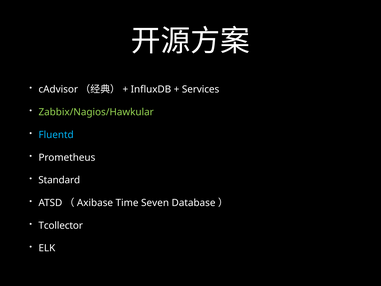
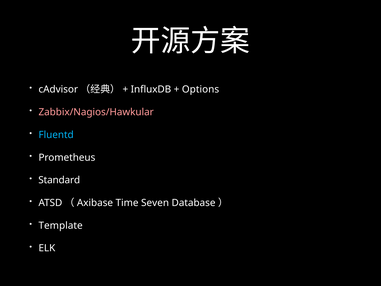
Services: Services -> Options (201, 89)
Zabbix/Nagios/Hawkular colour: light green -> pink (96, 112)
Tcollector: Tcollector -> Template (61, 225)
